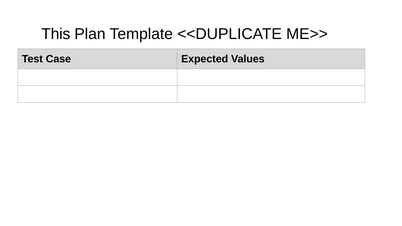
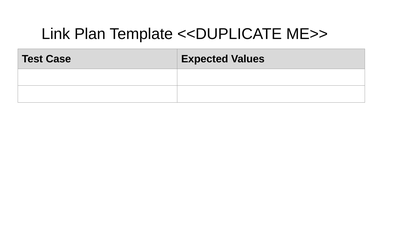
This: This -> Link (56, 34)
